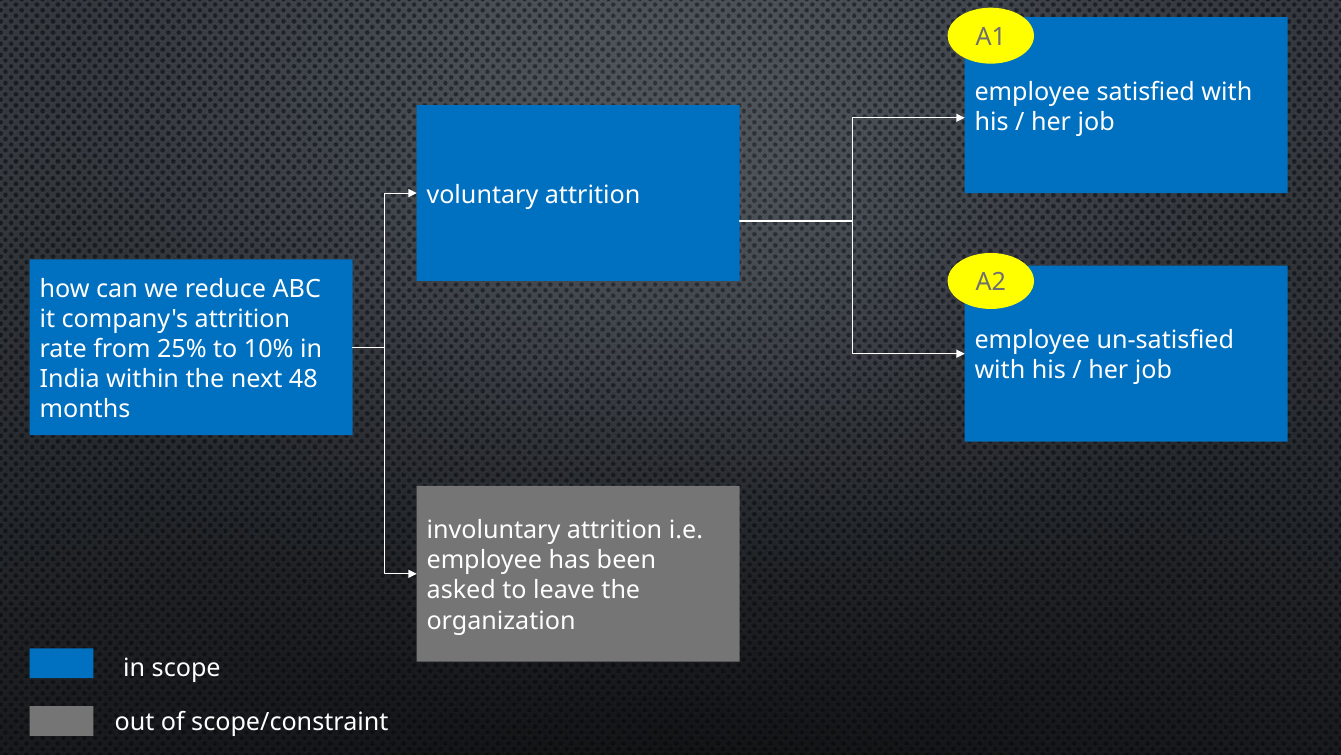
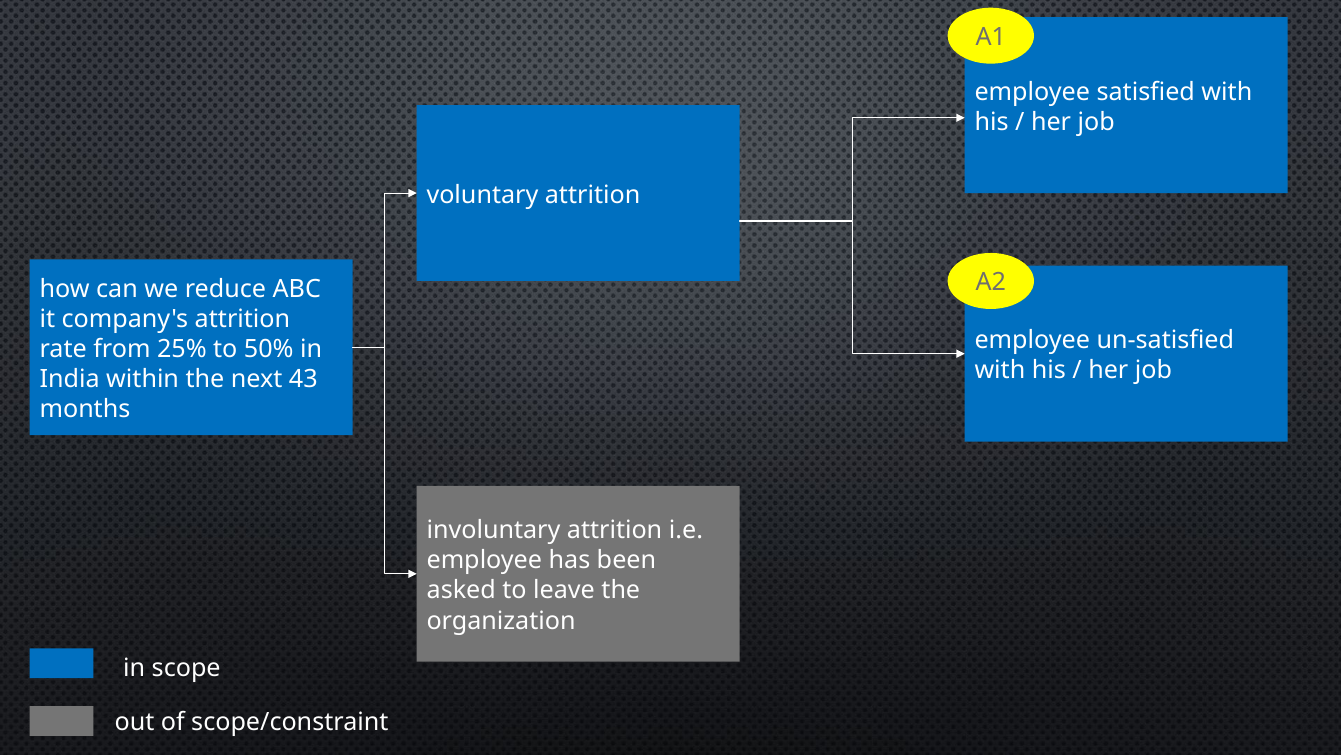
10%: 10% -> 50% (269, 349)
48: 48 -> 43 (303, 379)
